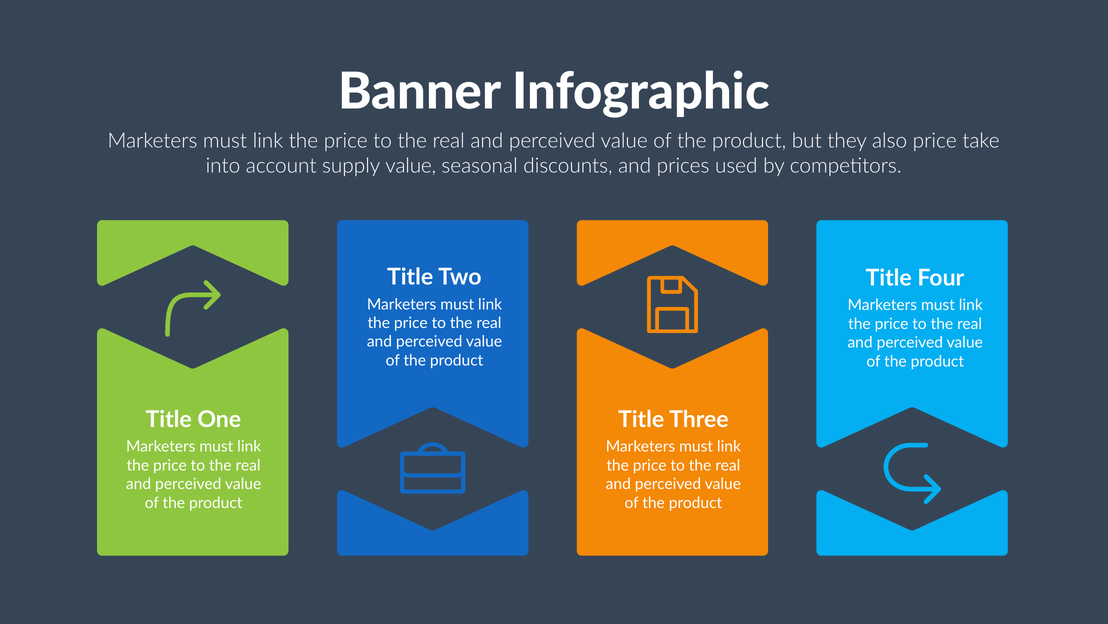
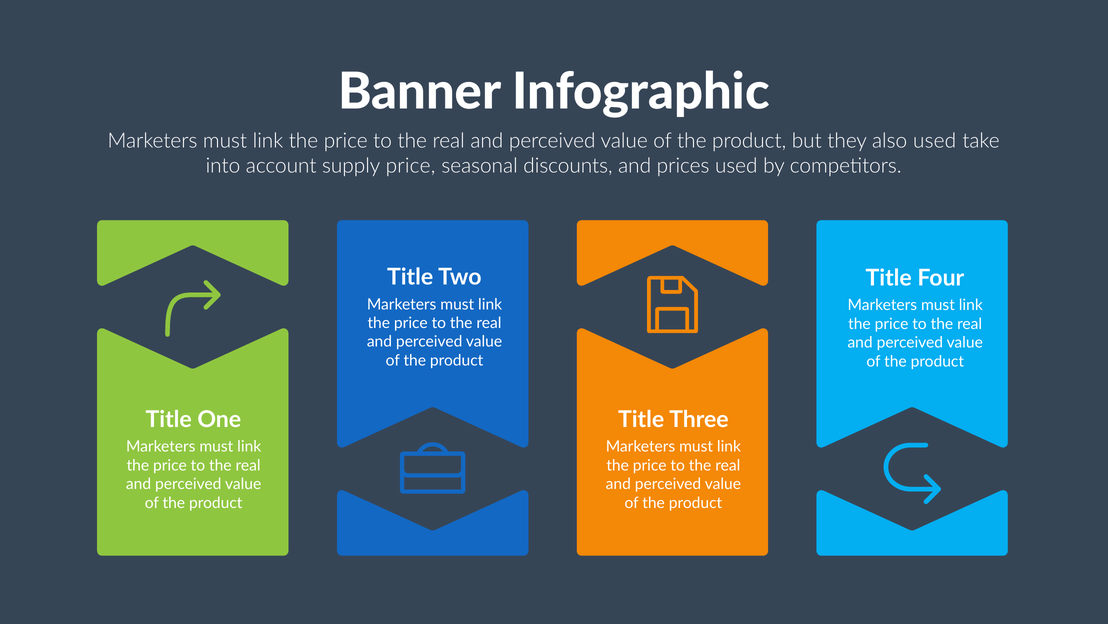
also price: price -> used (935, 141)
supply value: value -> price (411, 166)
